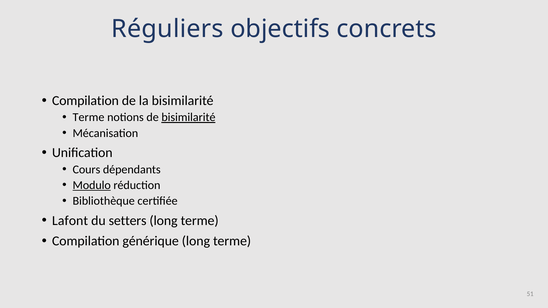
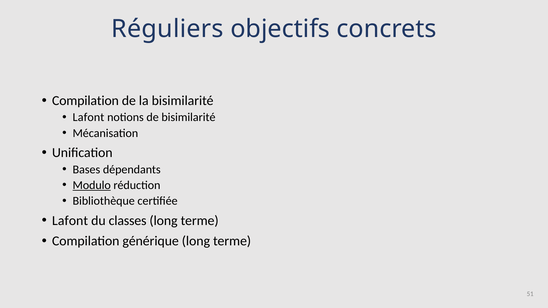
Terme: Terme -> Lafont (88, 117)
bisimilarité underline: present -> none (188, 117)
Cours: Cours -> Bases (86, 170)
setters: setters -> classes (128, 221)
